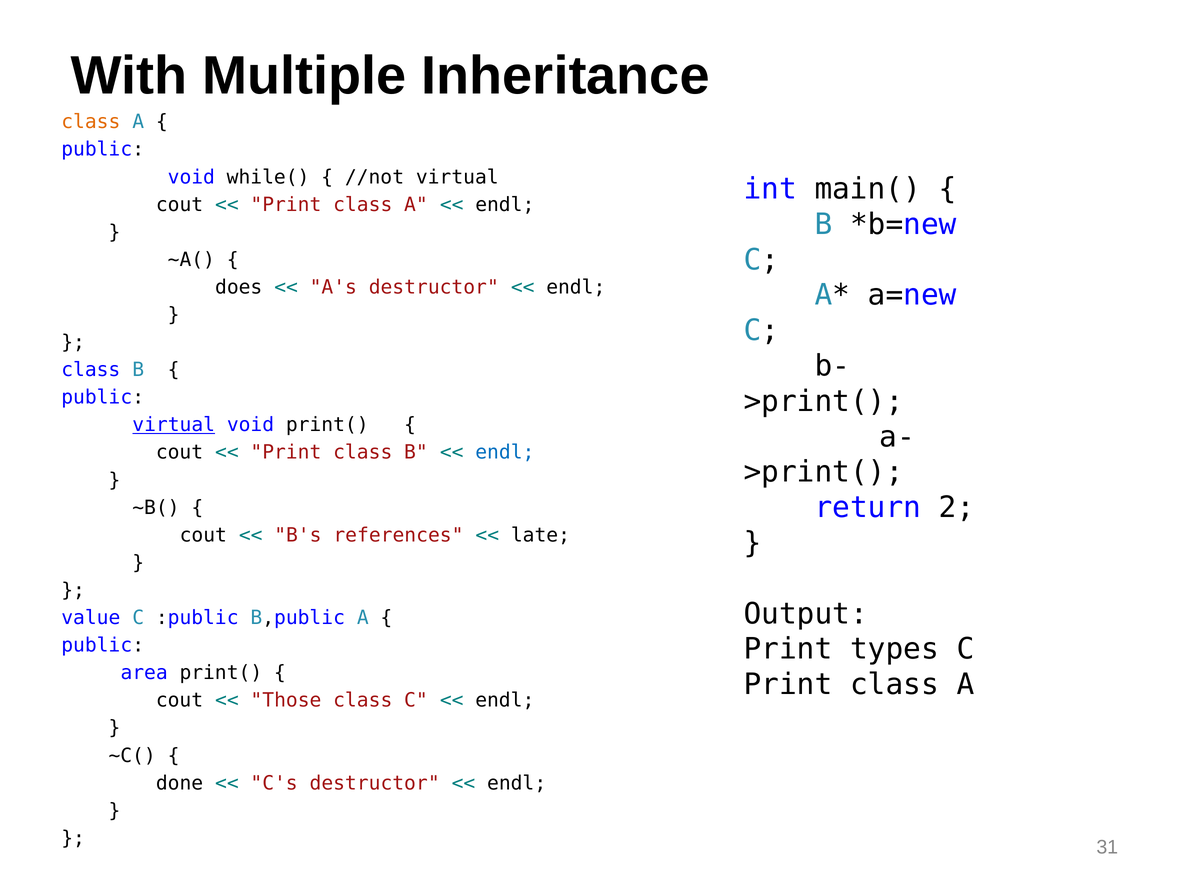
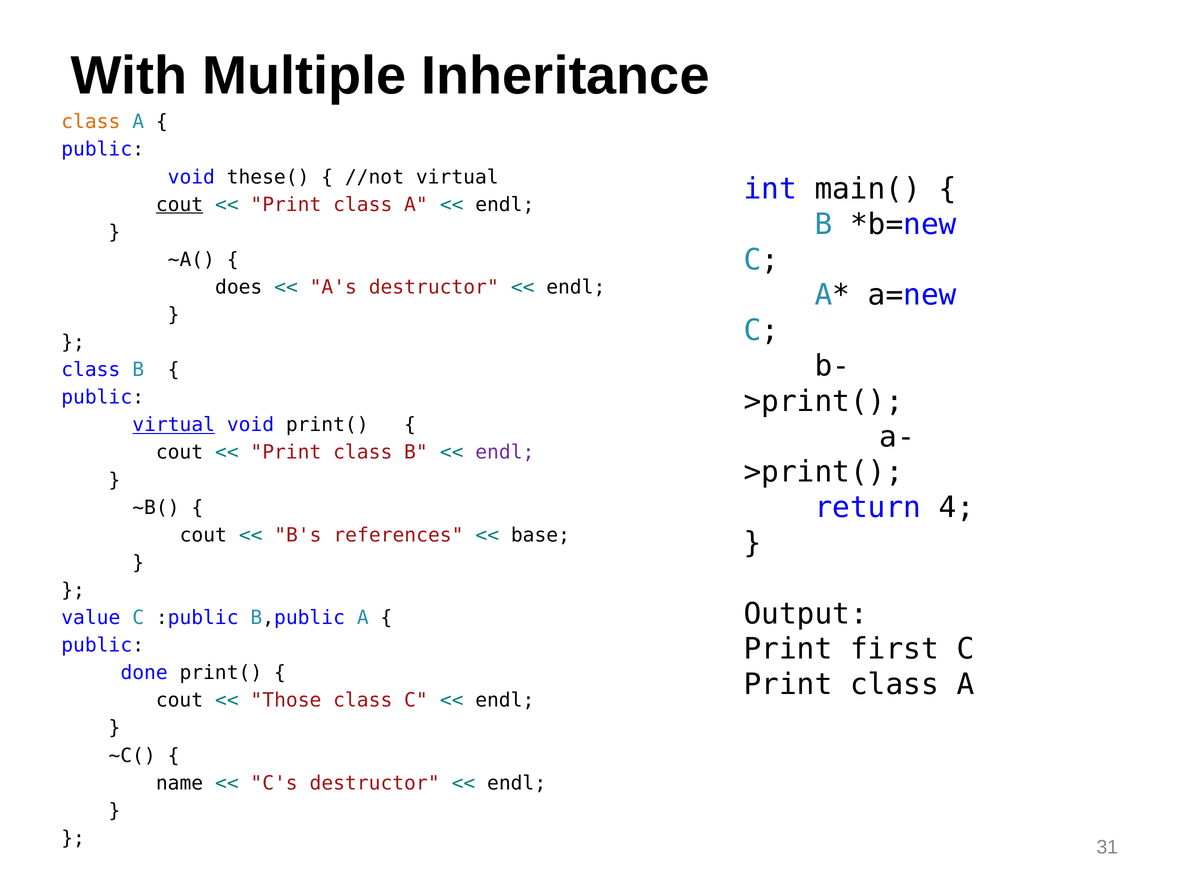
while(: while( -> these( (268, 177)
cout underline: none -> present (180, 205)
endl colour: blue -> purple (505, 453)
2: 2 -> 4 (957, 508)
late: late -> base (540, 535)
types: types -> first (895, 649)
area: area -> done (144, 673)
done: done -> name (180, 783)
